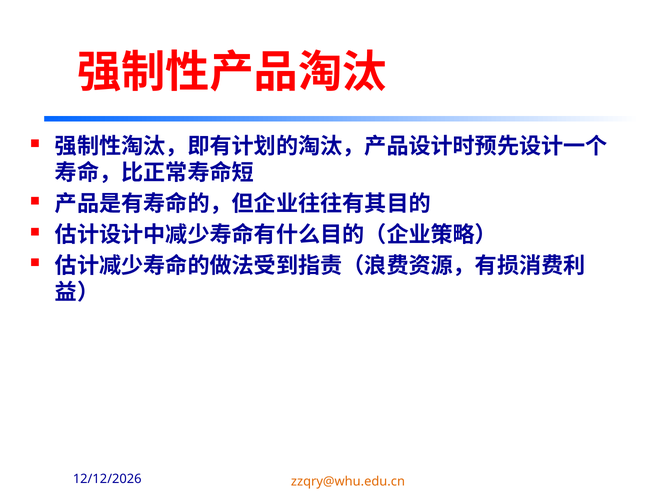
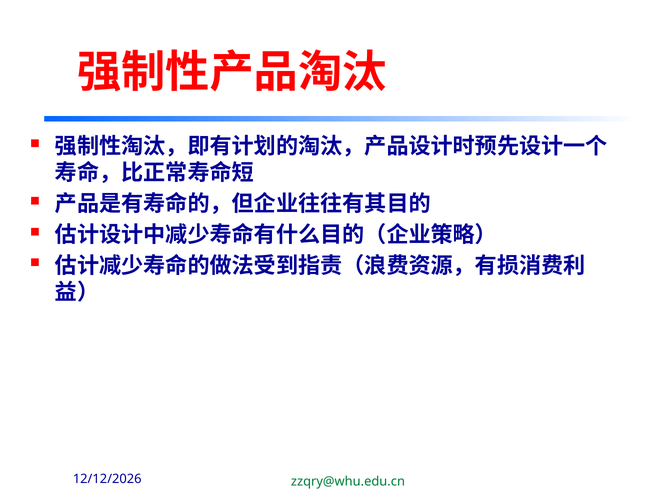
zzqry@whu.edu.cn colour: orange -> green (348, 482)
